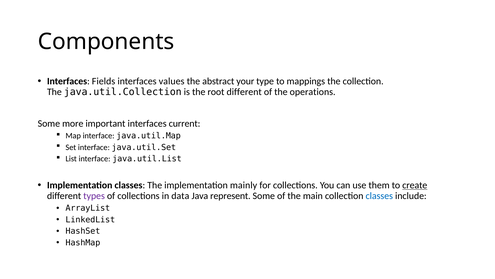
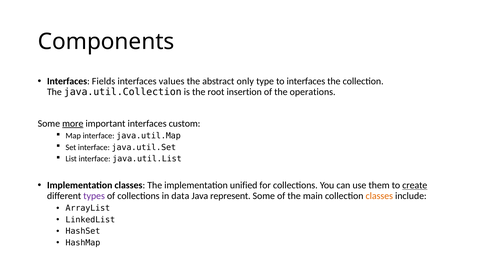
your: your -> only (245, 81)
to mappings: mappings -> interfaces (306, 81)
root different: different -> insertion (244, 92)
more underline: none -> present (73, 123)
current: current -> custom (185, 123)
mainly: mainly -> unified (244, 185)
classes colour: blue -> orange (379, 195)
